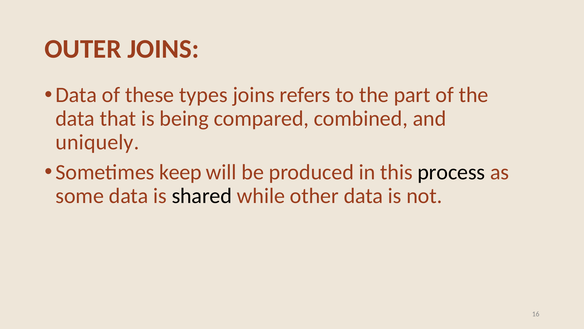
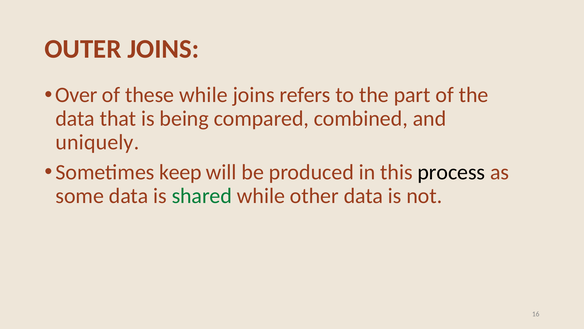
Data: Data -> Over (76, 95)
these types: types -> while (203, 95)
shared colour: black -> green (202, 196)
